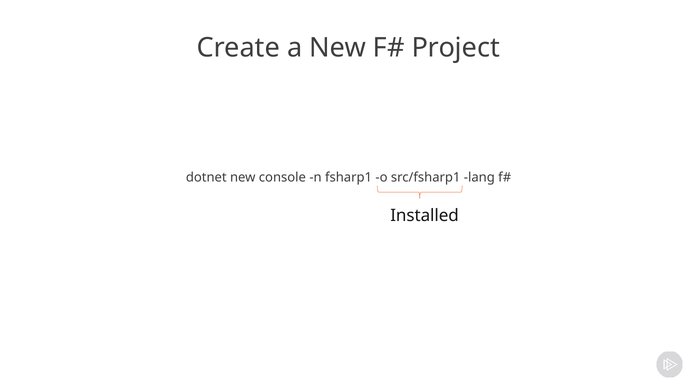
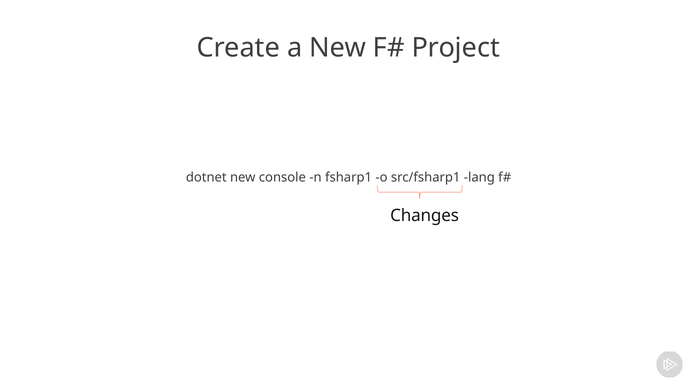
Installed: Installed -> Changes (425, 215)
